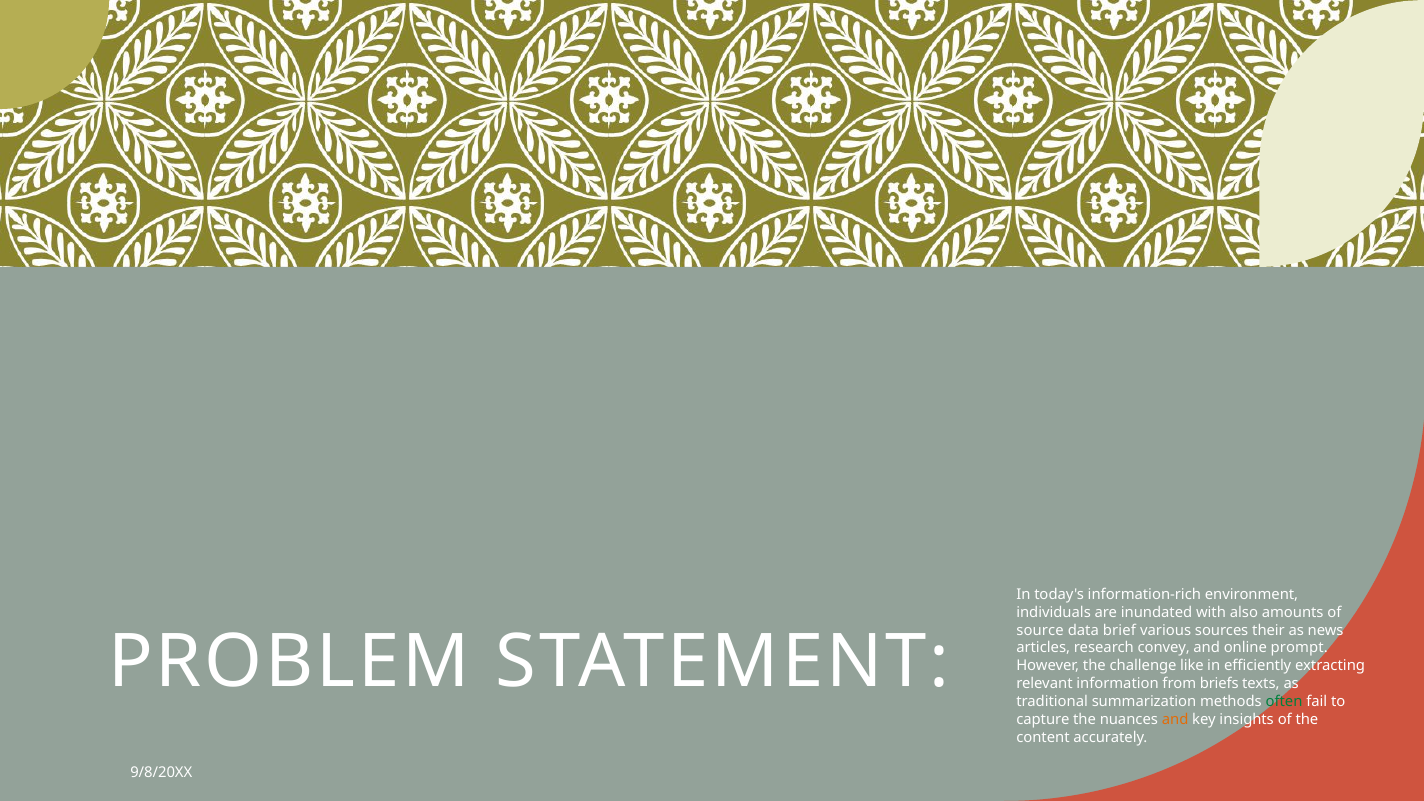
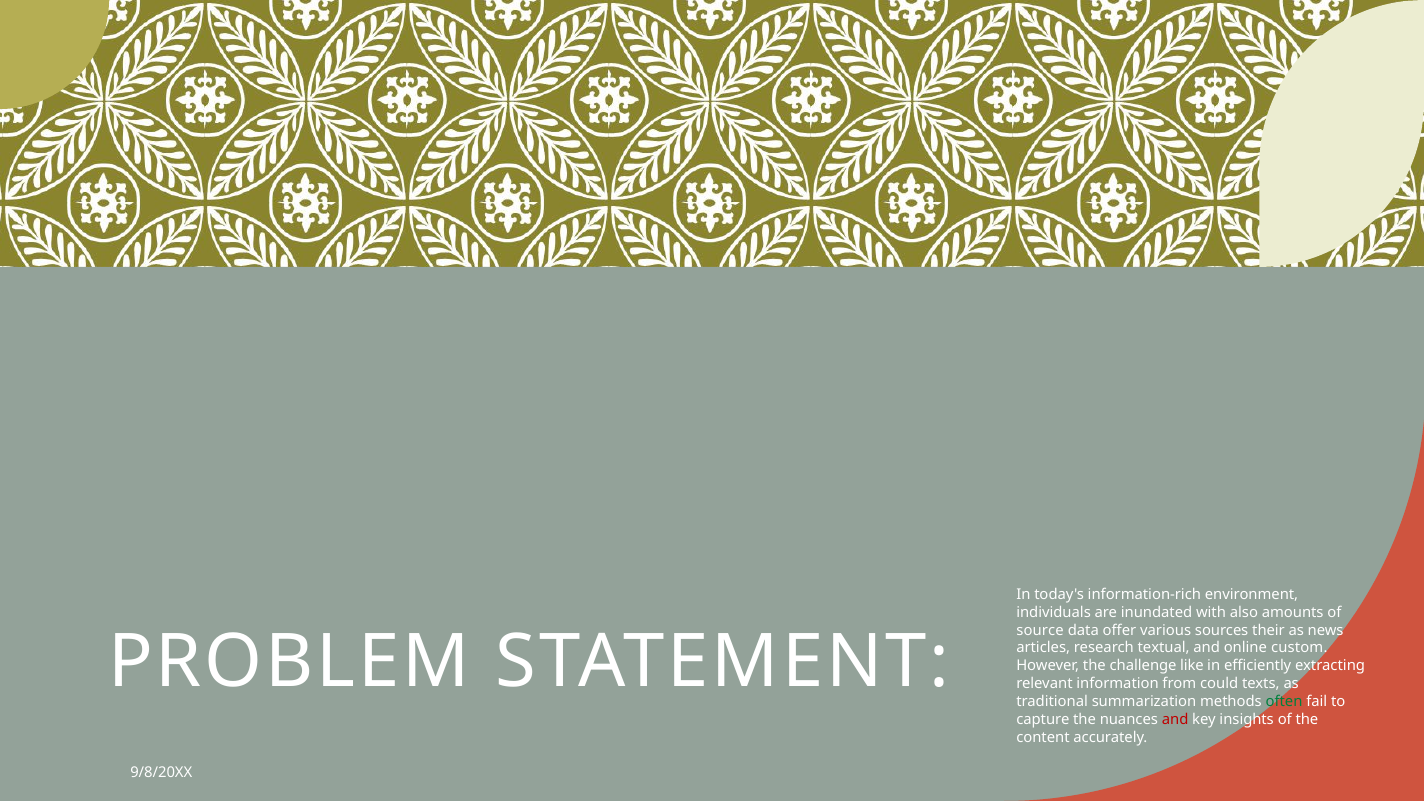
brief: brief -> offer (1120, 630)
convey: convey -> textual (1164, 648)
prompt: prompt -> custom (1299, 648)
briefs: briefs -> could (1219, 684)
and colour: orange -> red (1175, 719)
